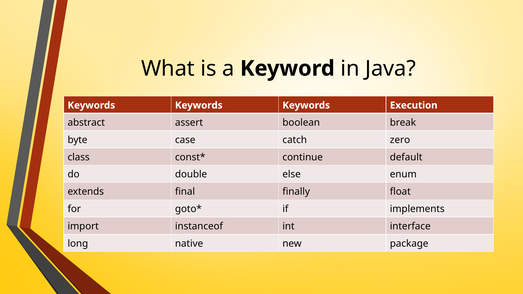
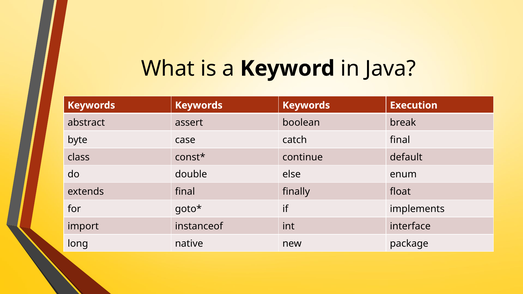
catch zero: zero -> final (400, 140)
